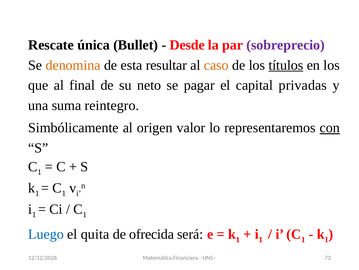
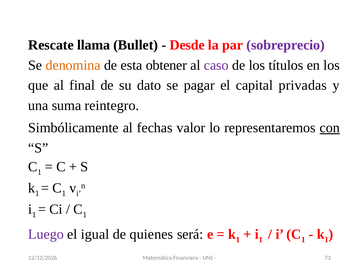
única: única -> llama (94, 45)
resultar: resultar -> obtener (166, 65)
caso colour: orange -> purple (216, 65)
títulos underline: present -> none (286, 65)
neto: neto -> dato (149, 85)
origen: origen -> fechas (155, 127)
Luego colour: blue -> purple (46, 234)
quita: quita -> igual (95, 234)
ofrecida: ofrecida -> quienes (151, 234)
